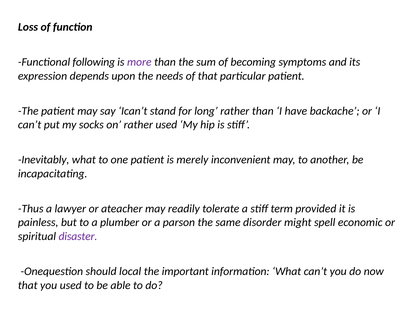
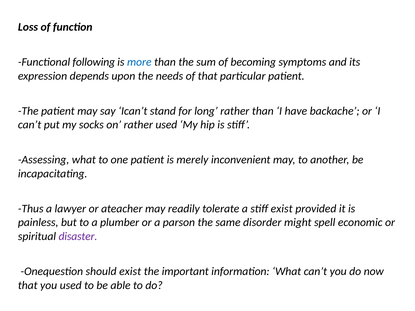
more colour: purple -> blue (139, 62)
Inevitably: Inevitably -> Assessing (44, 160)
stiff term: term -> exist (282, 209)
should local: local -> exist (130, 272)
